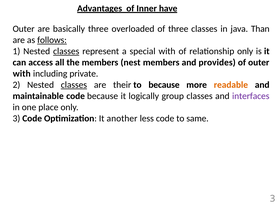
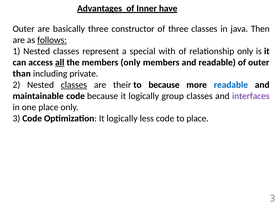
overloaded: overloaded -> constructor (133, 29)
Than: Than -> Then (260, 29)
classes underline: present -> none (66, 51)
all underline: none -> present (60, 62)
members nest: nest -> only (131, 62)
and provides: provides -> readable (217, 62)
with: with -> than (22, 74)
readable colour: orange -> blue (231, 85)
Optimization It another: another -> logically (122, 118)
to same: same -> place (198, 118)
